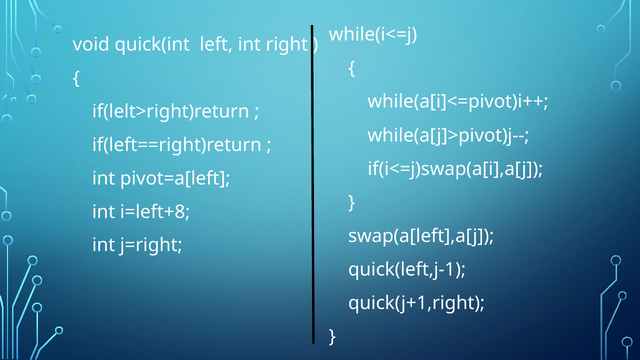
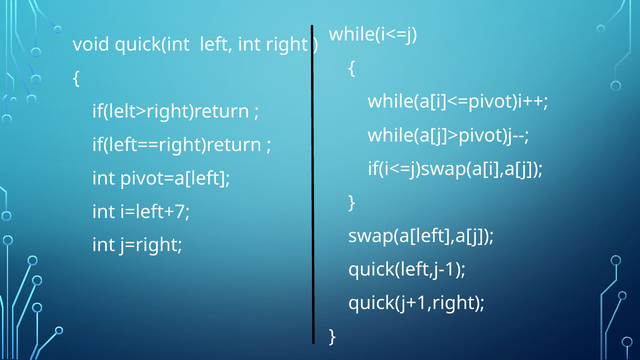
i=left+8: i=left+8 -> i=left+7 (155, 212)
